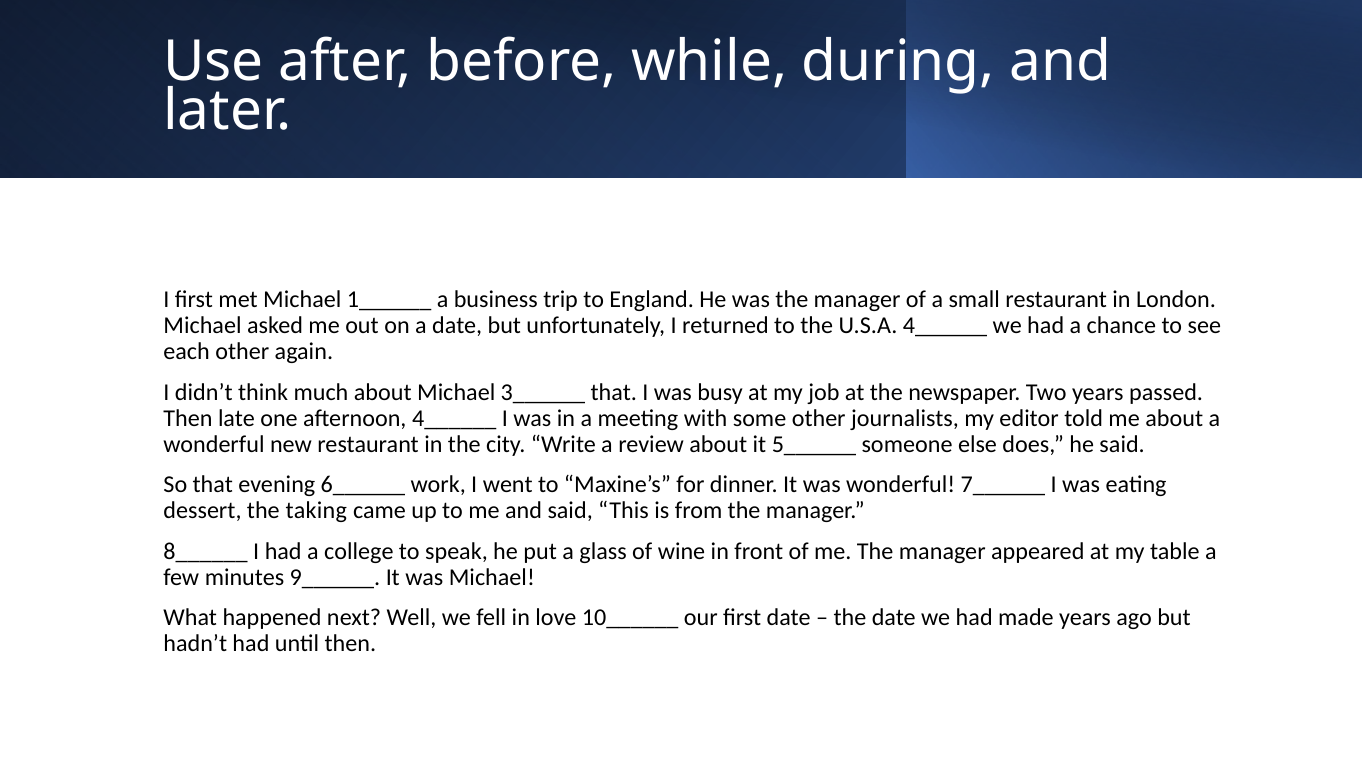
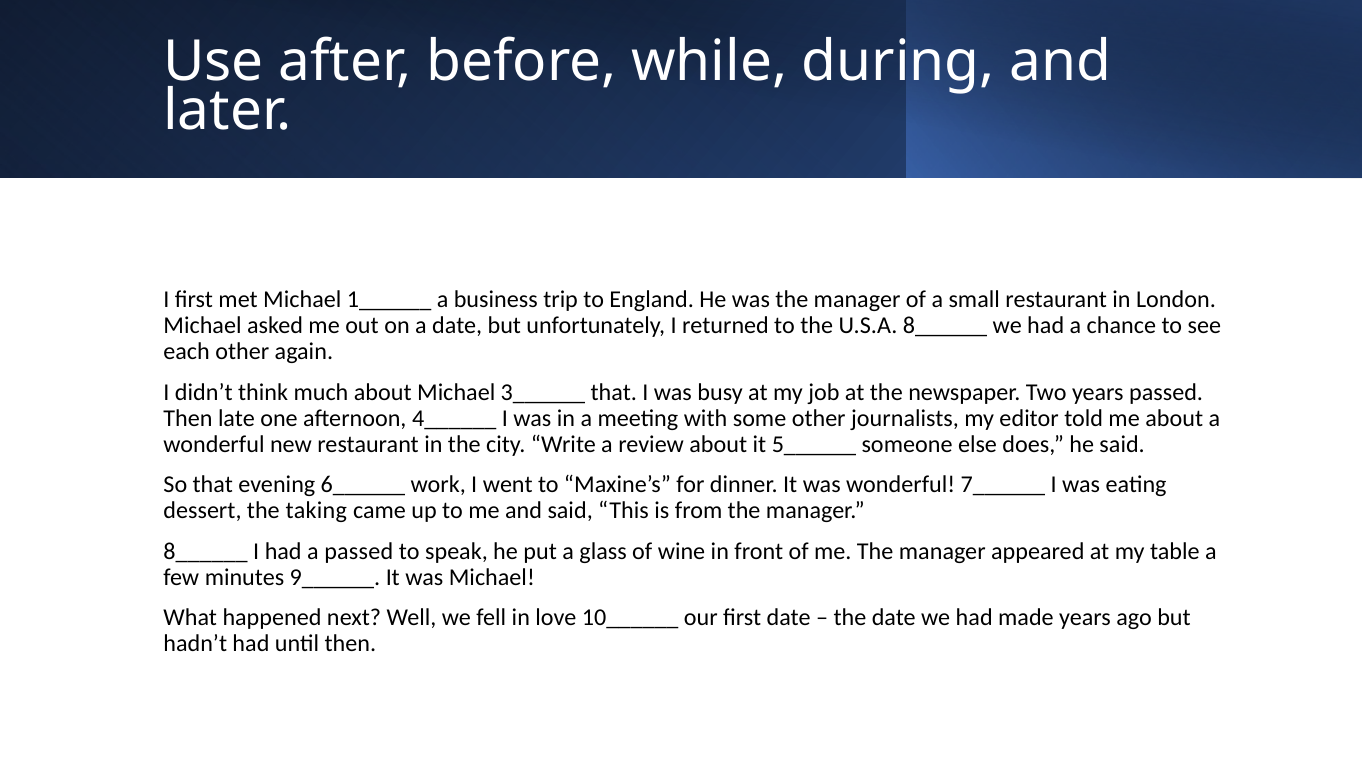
U.S.A 4______: 4______ -> 8______ (945, 326)
a college: college -> passed (359, 551)
